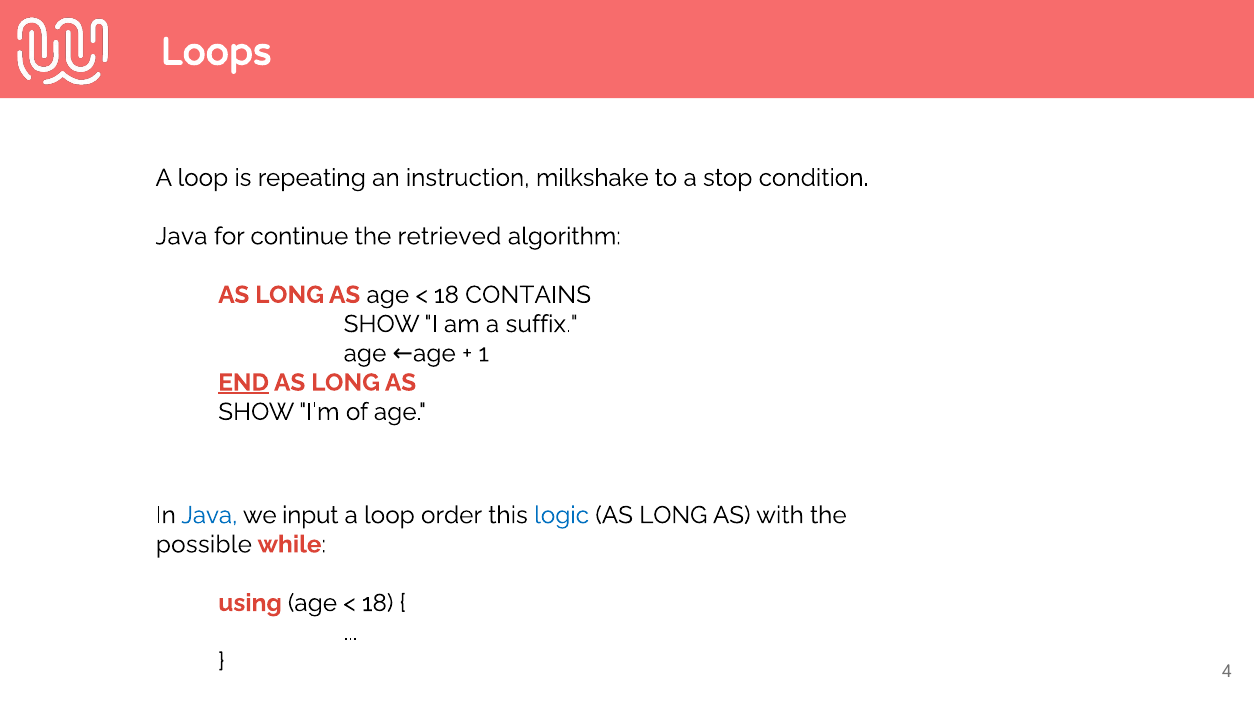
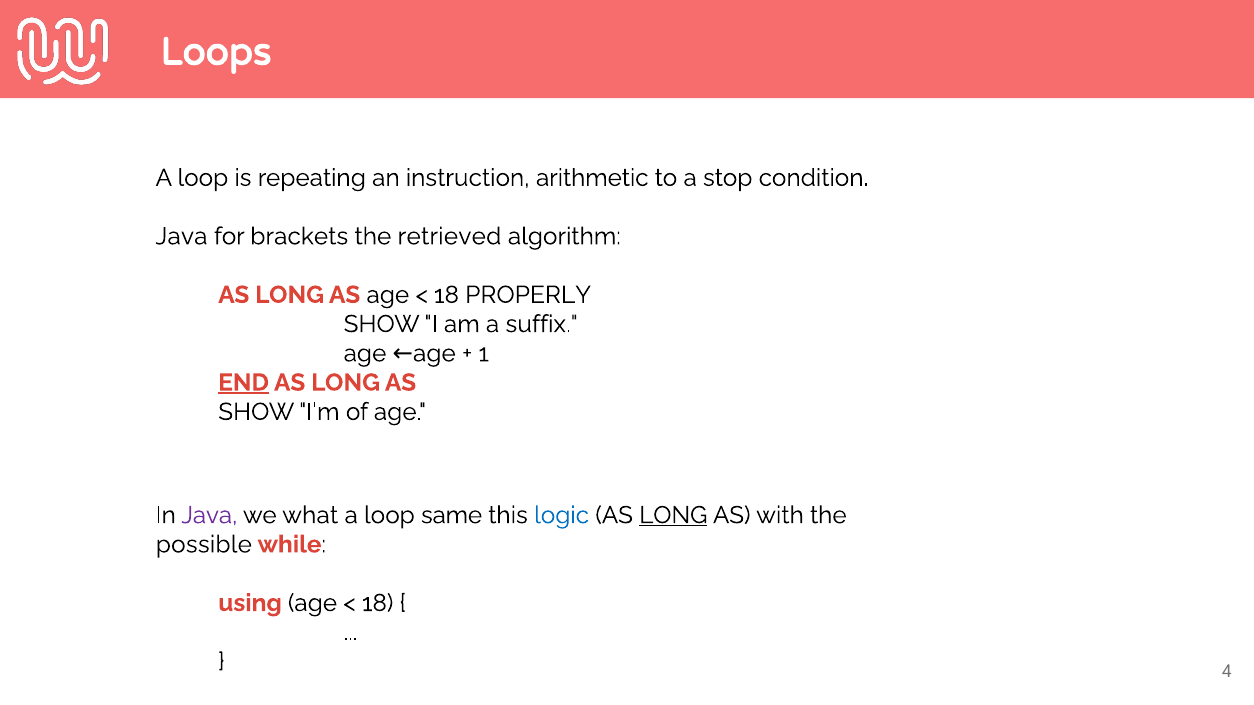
milkshake: milkshake -> arithmetic (592, 178)
continue: continue -> brackets (299, 236)
CONTAINS: CONTAINS -> PROPERLY (528, 295)
Java colour: blue -> purple (209, 515)
input: input -> what (310, 515)
order: order -> same (452, 515)
LONG underline: none -> present (673, 515)
